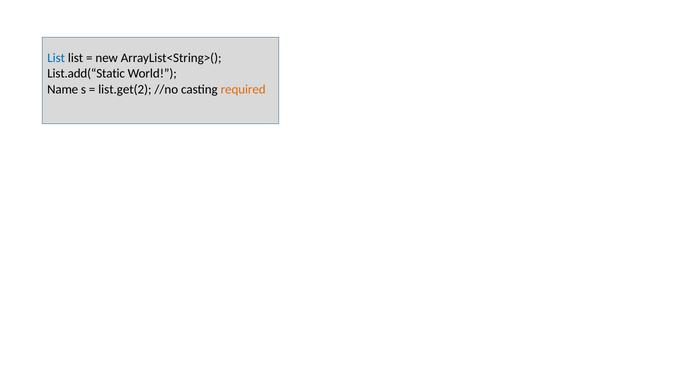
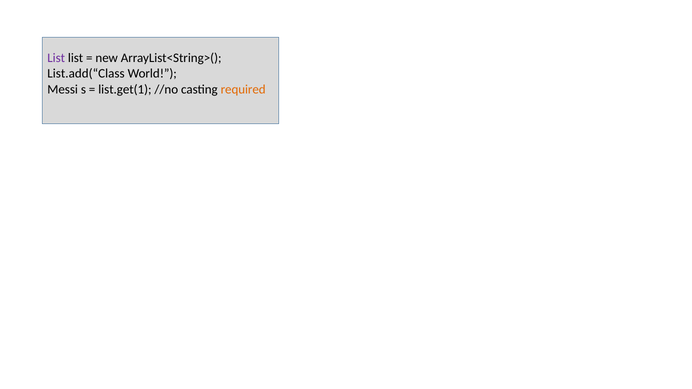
List colour: blue -> purple (56, 58)
List.add(“Static: List.add(“Static -> List.add(“Class (86, 74)
Name: Name -> Messi (63, 89)
list.get(2: list.get(2 -> list.get(1 (125, 89)
